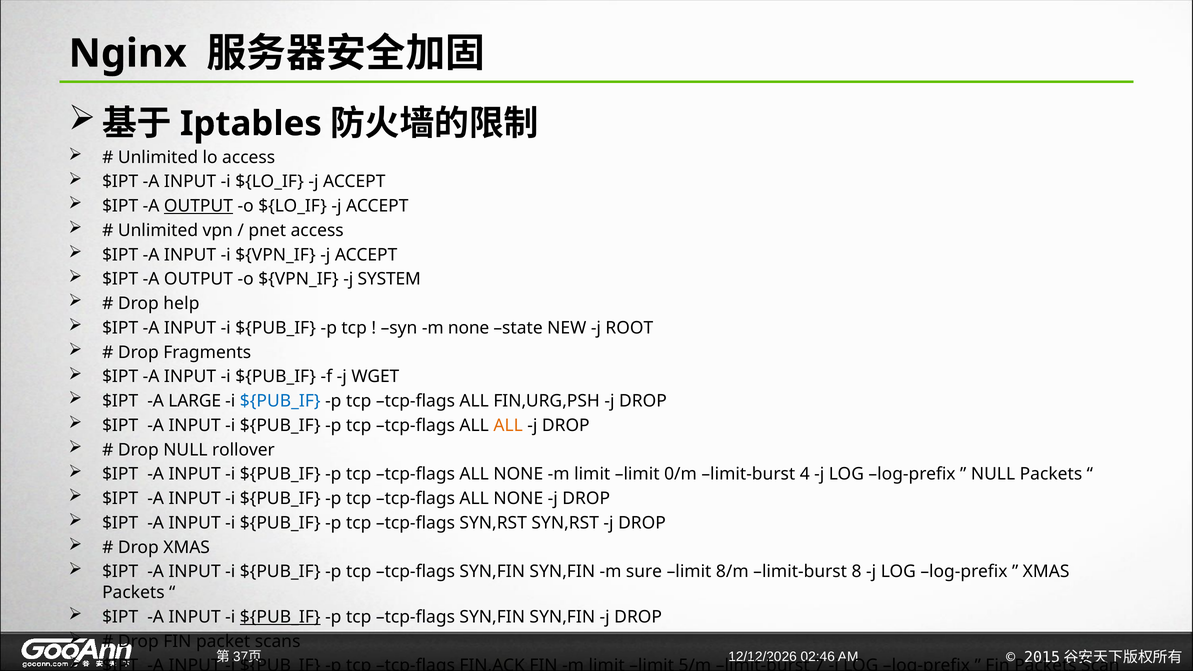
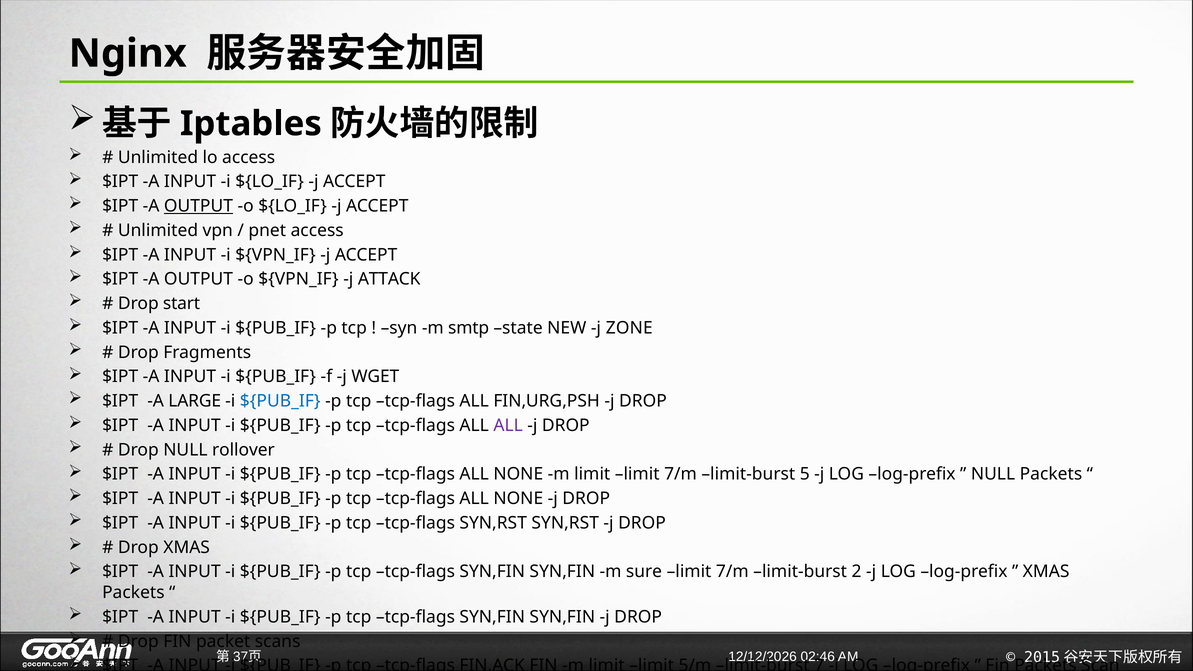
SYSTEM: SYSTEM -> ATTACK (389, 279)
help: help -> start (182, 304)
m none: none -> smtp (469, 328)
ROOT: ROOT -> ZONE (629, 328)
ALL colour: orange -> purple (508, 425)
limit limit 0/m: 0/m -> 7/m (680, 474)
4: 4 -> 5 (805, 474)
8/m: 8/m -> 7/m (732, 572)
limit-burst 8: 8 -> 2 (857, 572)
${PUB_IF underline: present -> none (280, 617)
